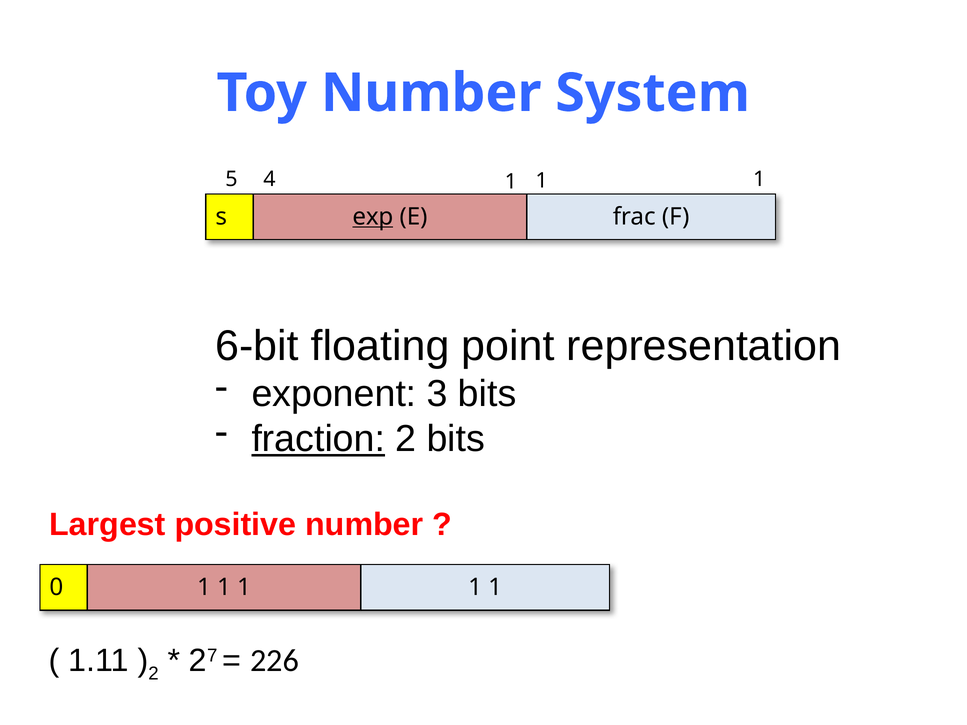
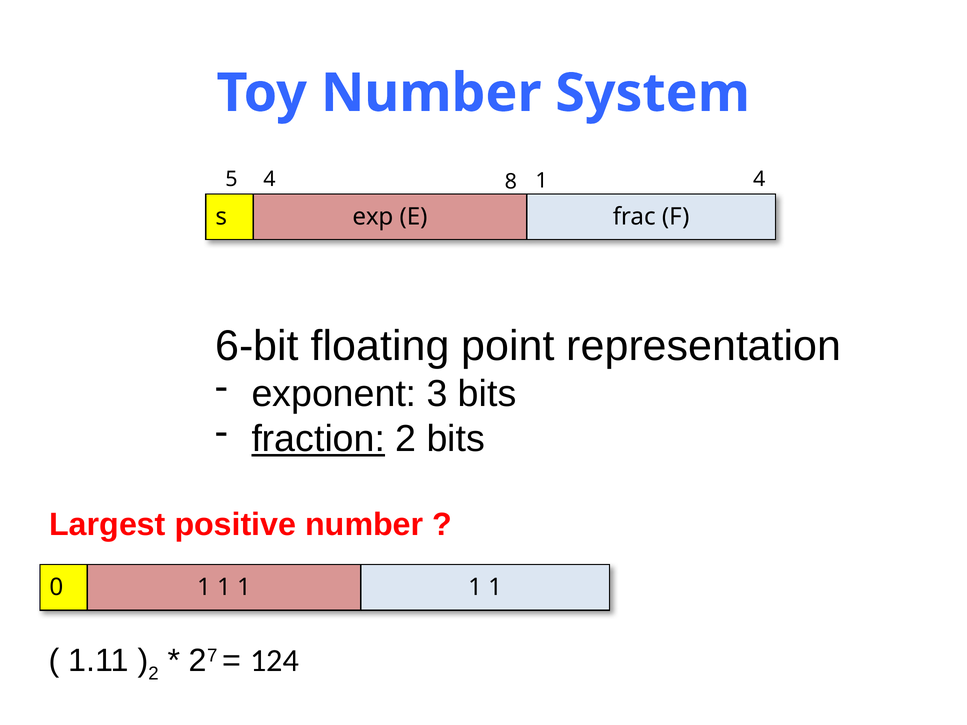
4 1: 1 -> 8 (511, 182)
1: 1 -> 4 (759, 179)
exp underline: present -> none (373, 217)
226: 226 -> 124 (275, 661)
